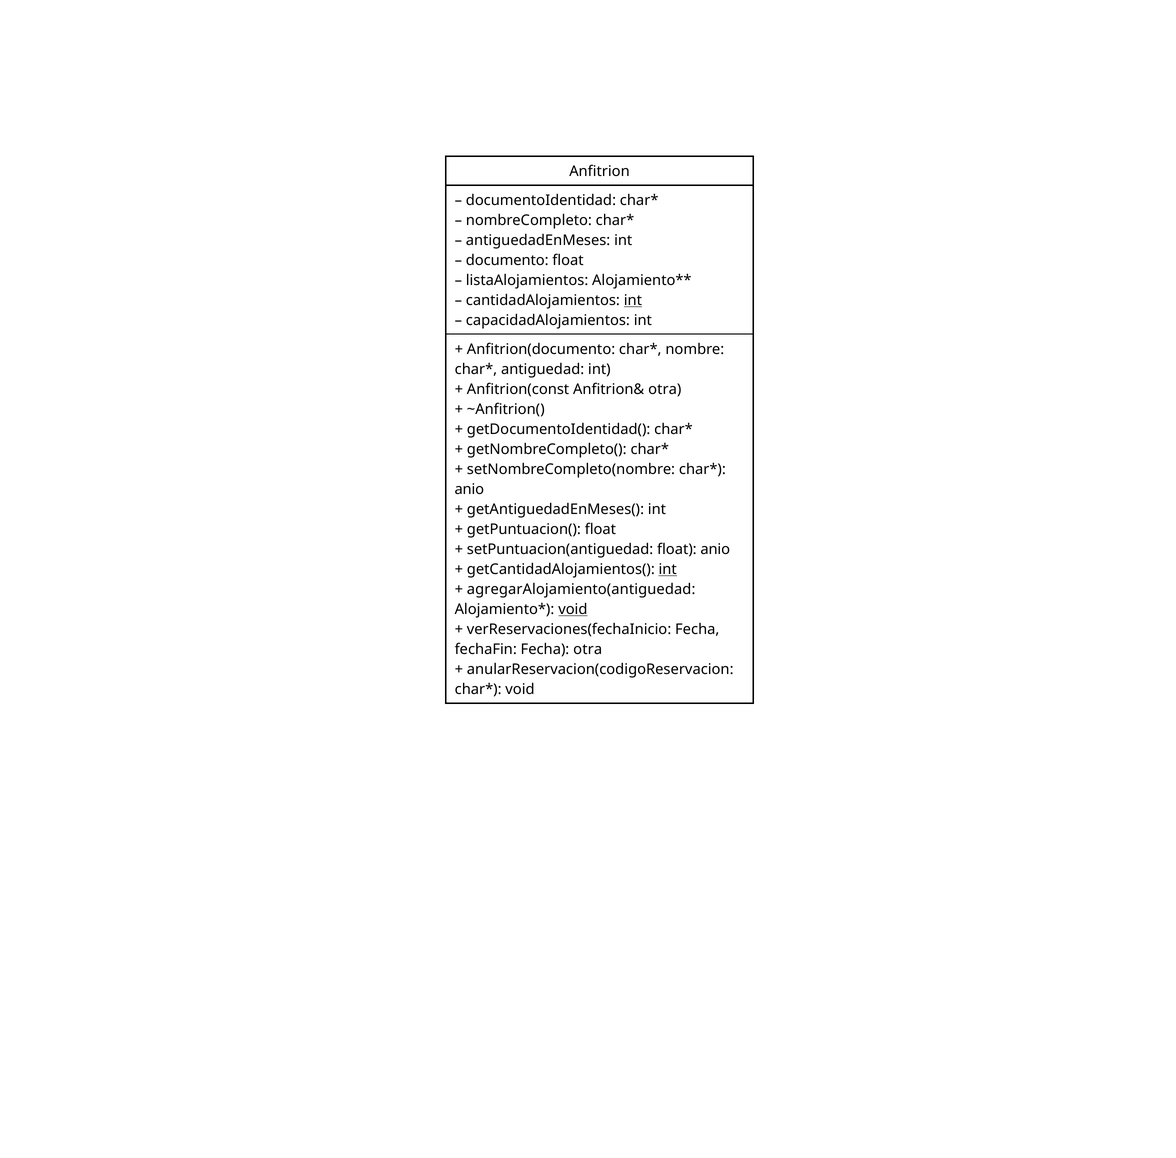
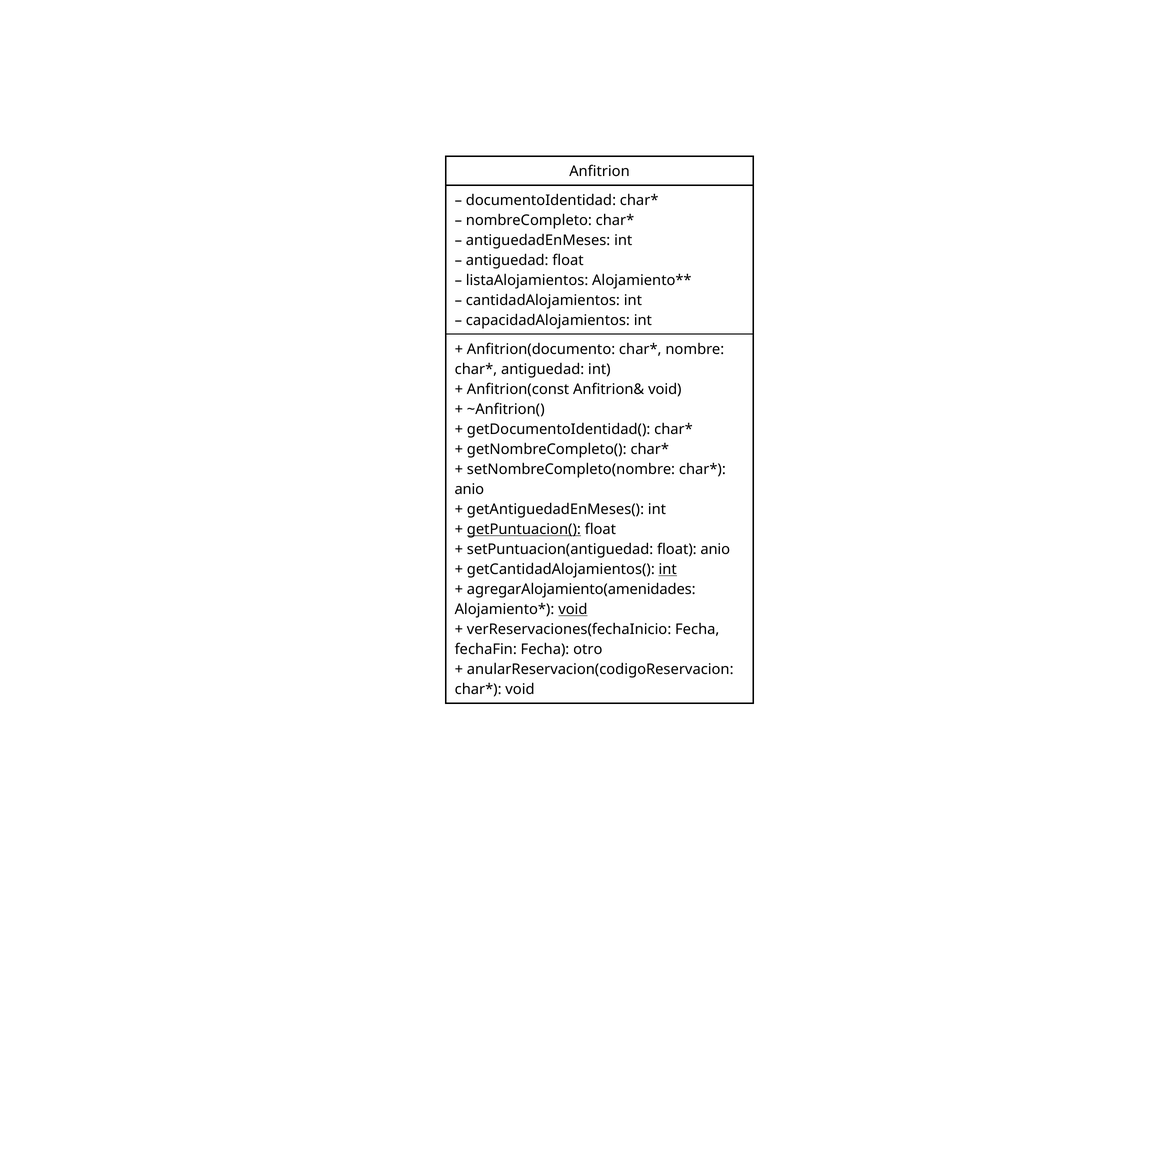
documento: documento -> antiguedad (507, 260)
int underline: present -> none (633, 300)
Anfitrion& otra: otra -> void (665, 389)
getPuntuacion( underline: none -> present (524, 529)
agregarAlojamiento(antiguedad: agregarAlojamiento(antiguedad -> agregarAlojamiento(amenidades (581, 589)
Fecha otra: otra -> otro (588, 649)
